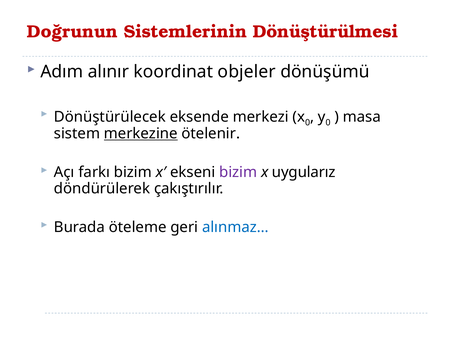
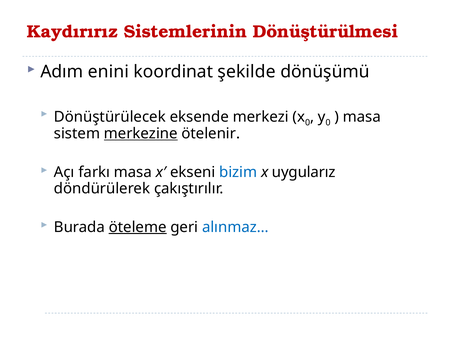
Doğrunun: Doğrunun -> Kaydırırız (72, 32)
alınır: alınır -> enini (108, 72)
objeler: objeler -> şekilde (247, 72)
farkı bizim: bizim -> masa (133, 172)
bizim colour: purple -> blue (238, 172)
öteleme underline: none -> present (138, 227)
